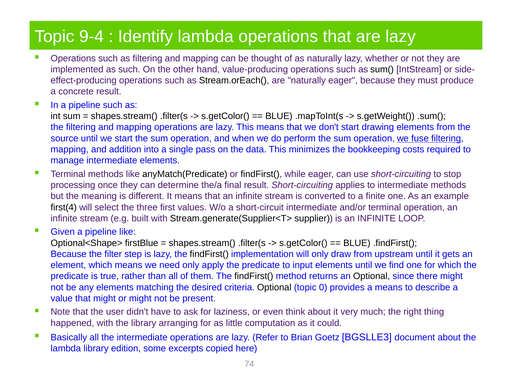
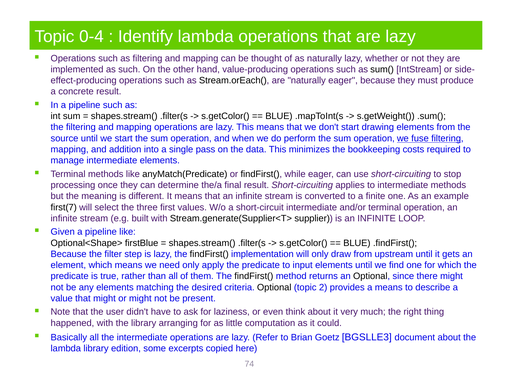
9-4: 9-4 -> 0-4 (91, 36)
first(4: first(4 -> first(7 (64, 207)
0: 0 -> 2 (323, 287)
